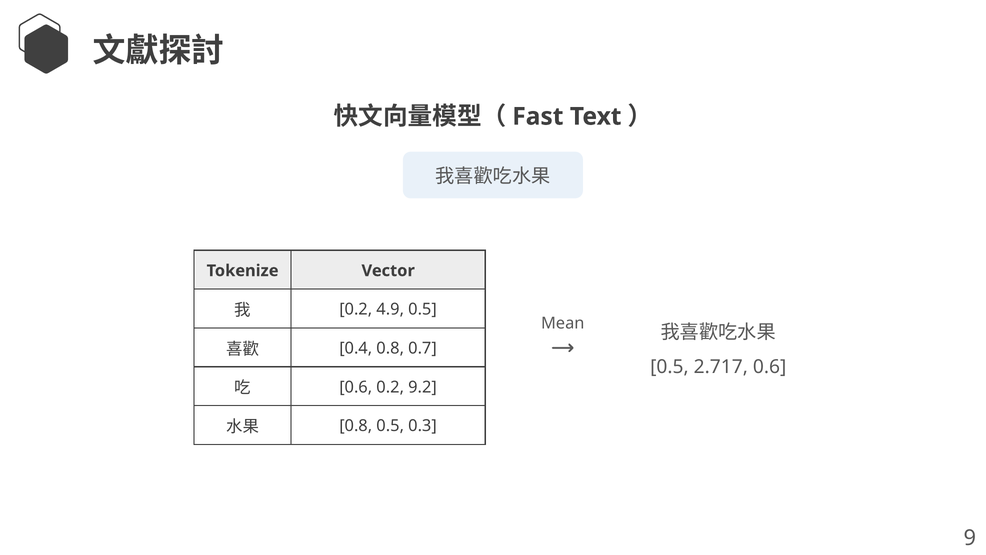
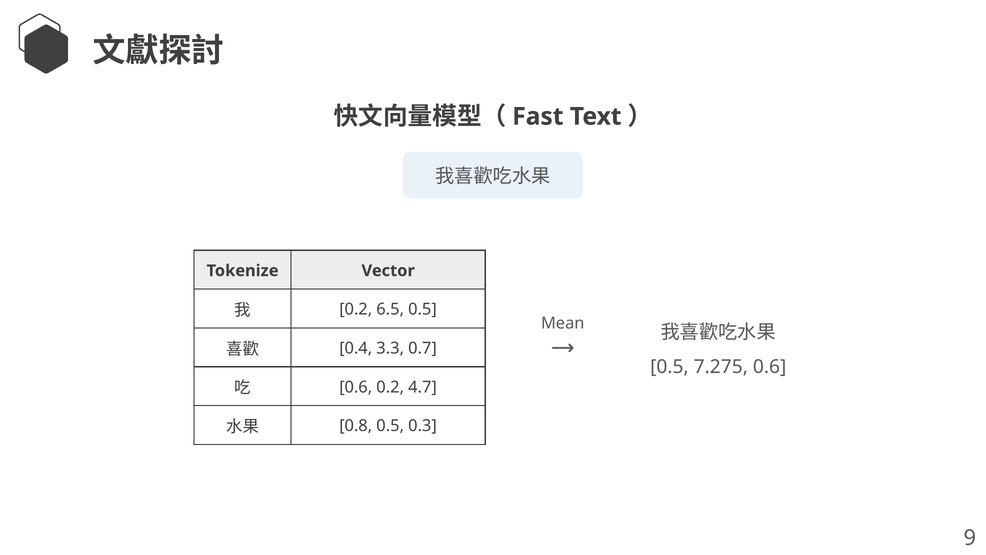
4.9: 4.9 -> 6.5 (390, 309)
0.4 0.8: 0.8 -> 3.3 (390, 348)
2.717: 2.717 -> 7.275 (721, 367)
9.2: 9.2 -> 4.7 (423, 387)
